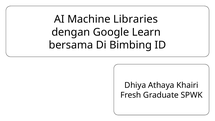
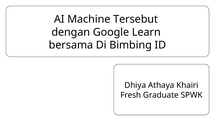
Libraries: Libraries -> Tersebut (136, 19)
